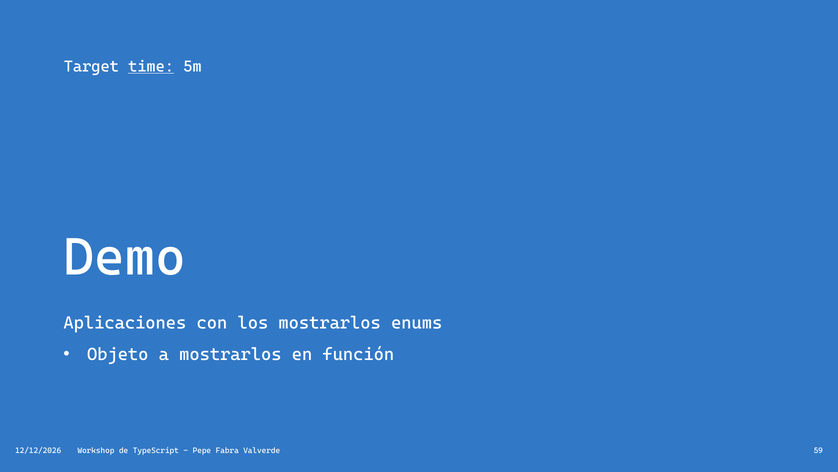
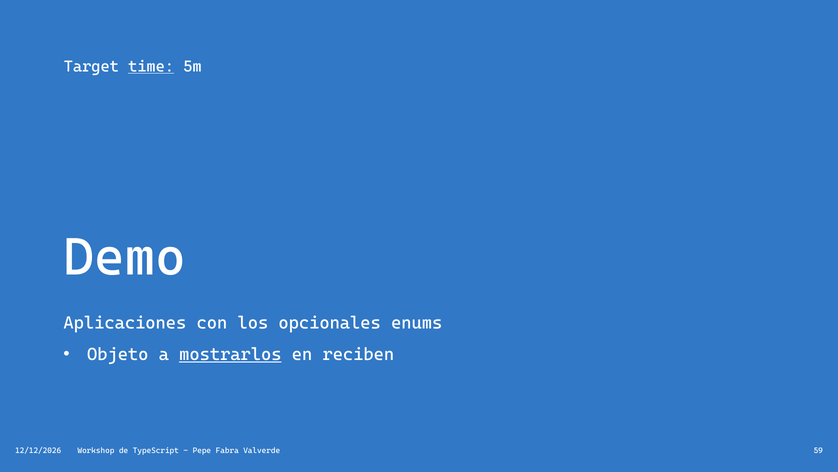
los mostrarlos: mostrarlos -> opcionales (330, 322)
mostrarlos underline: none -> present (230, 354)
función: función -> reciben (358, 354)
